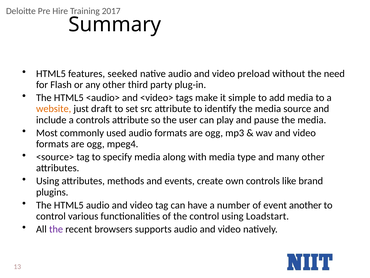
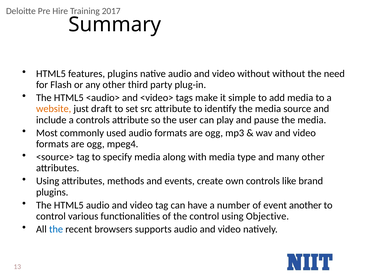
features seeked: seeked -> plugins (123, 73)
video preload: preload -> without (254, 73)
Loadstart: Loadstart -> Objective (267, 216)
the colour: purple -> blue (56, 229)
